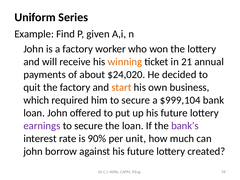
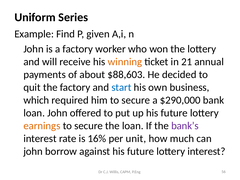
$24,020: $24,020 -> $88,603 (126, 75)
start colour: orange -> blue (121, 87)
$999,104: $999,104 -> $290,000 (180, 100)
earnings colour: purple -> orange (42, 126)
90%: 90% -> 16% (97, 139)
lottery created: created -> interest (206, 151)
